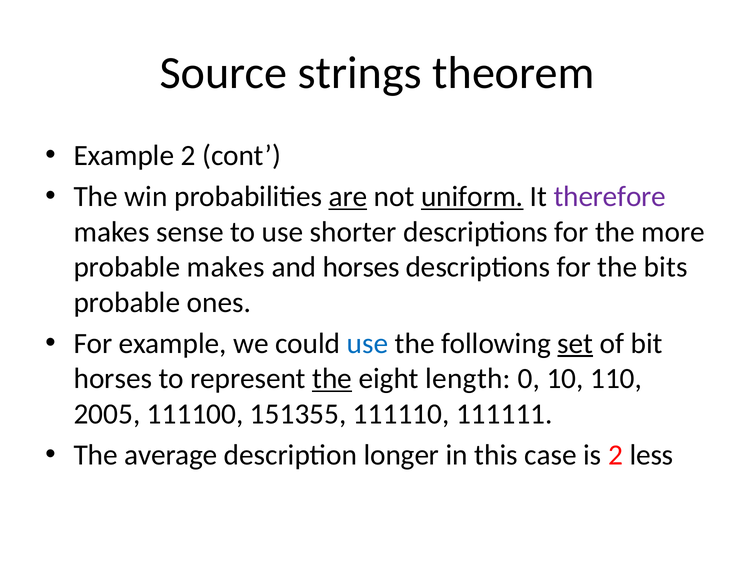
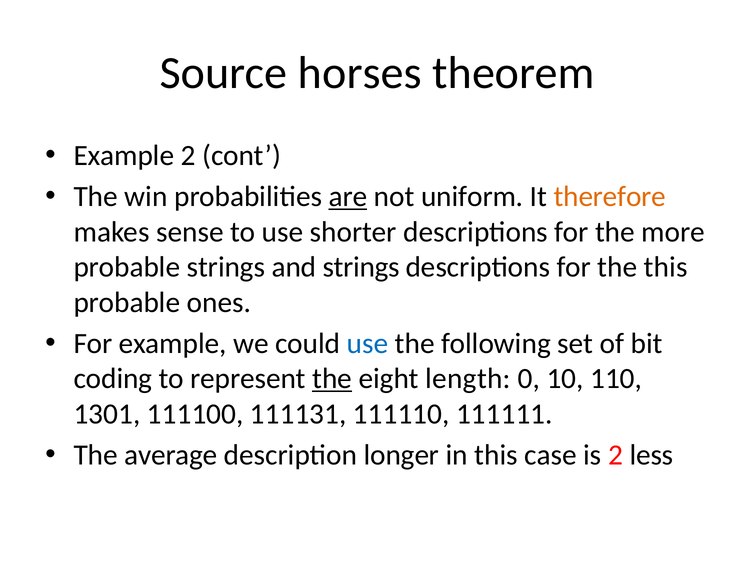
strings: strings -> horses (360, 73)
uniform underline: present -> none (472, 197)
therefore colour: purple -> orange (610, 197)
probable makes: makes -> strings (226, 267)
and horses: horses -> strings (361, 267)
the bits: bits -> this (666, 267)
set underline: present -> none (575, 344)
horses: horses -> coding (113, 379)
2005: 2005 -> 1301 (107, 414)
151355: 151355 -> 111131 (298, 414)
